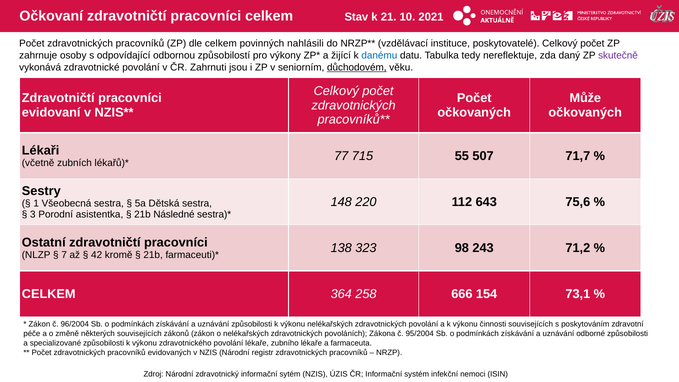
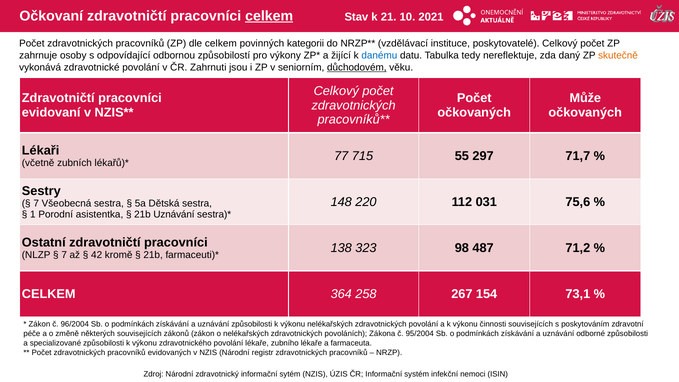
celkem underline: none -> present (269, 16)
nahlásili: nahlásili -> kategorii (306, 44)
skutečně colour: purple -> orange (618, 55)
507: 507 -> 297 (483, 156)
643: 643 -> 031 (486, 202)
1: 1 -> 7 (36, 203)
3: 3 -> 1 (33, 215)
21b Následné: Následné -> Uznávání (174, 215)
243: 243 -> 487 (483, 248)
666: 666 -> 267 (462, 294)
